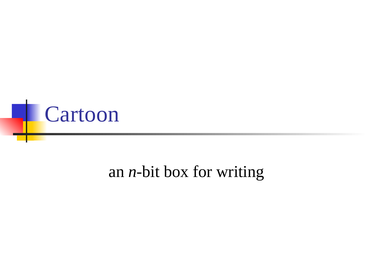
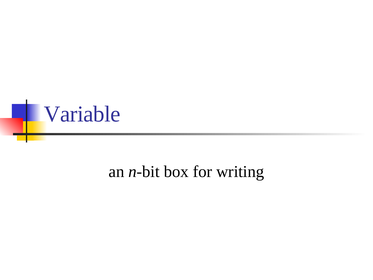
Cartoon: Cartoon -> Variable (82, 114)
